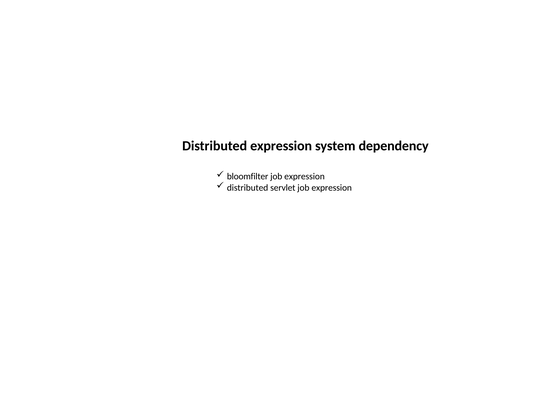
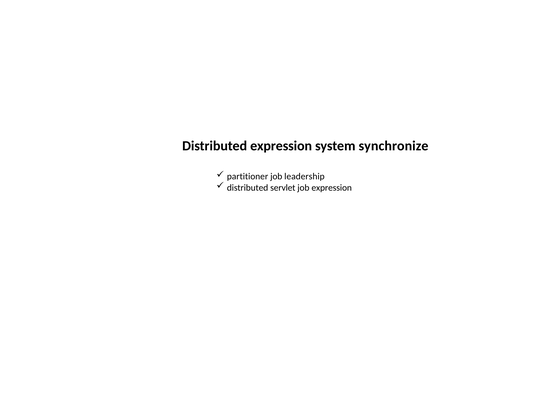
dependency: dependency -> synchronize (394, 146)
bloomfilter: bloomfilter -> partitioner (248, 176)
expression: expression -> leadership (304, 176)
